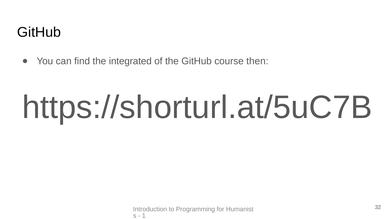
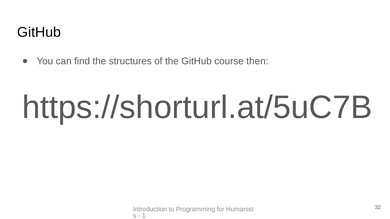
integrated: integrated -> structures (130, 61)
